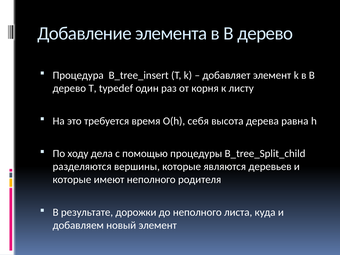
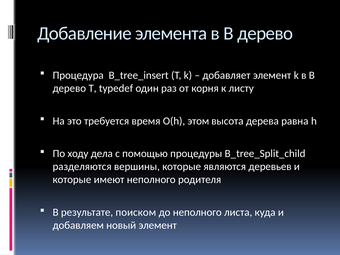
себя: себя -> этом (198, 121)
дорожки: дорожки -> поиском (136, 212)
